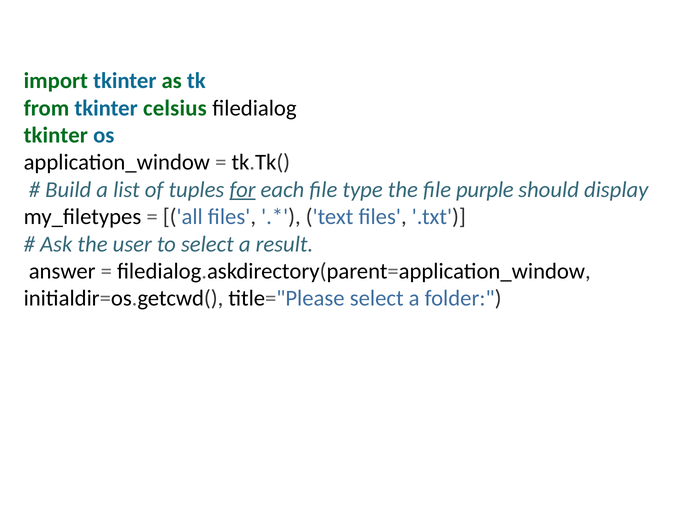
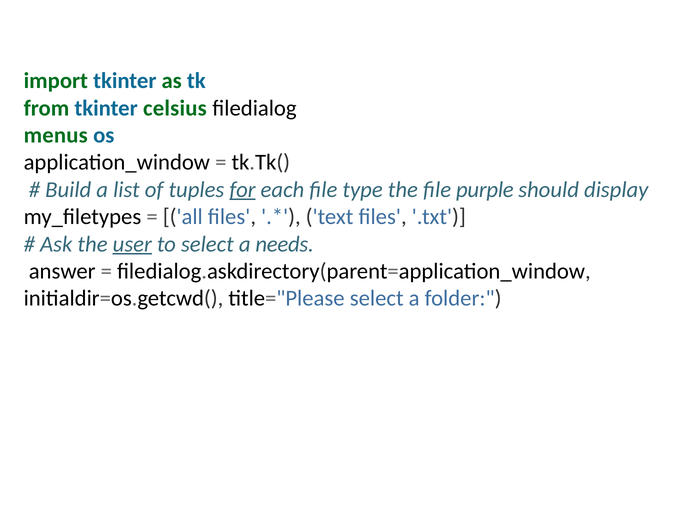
tkinter: tkinter -> menus (56, 135)
user underline: none -> present (132, 244)
result: result -> needs (285, 244)
